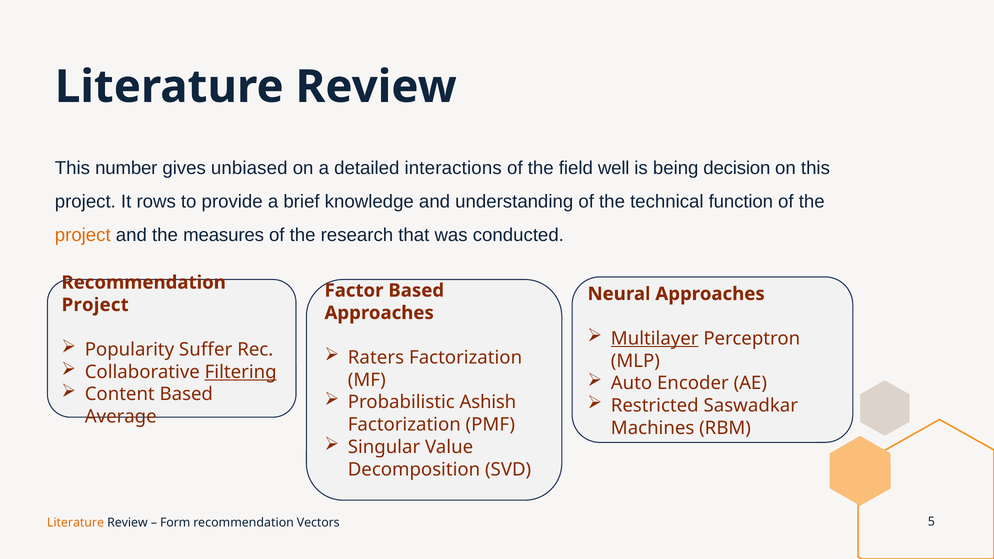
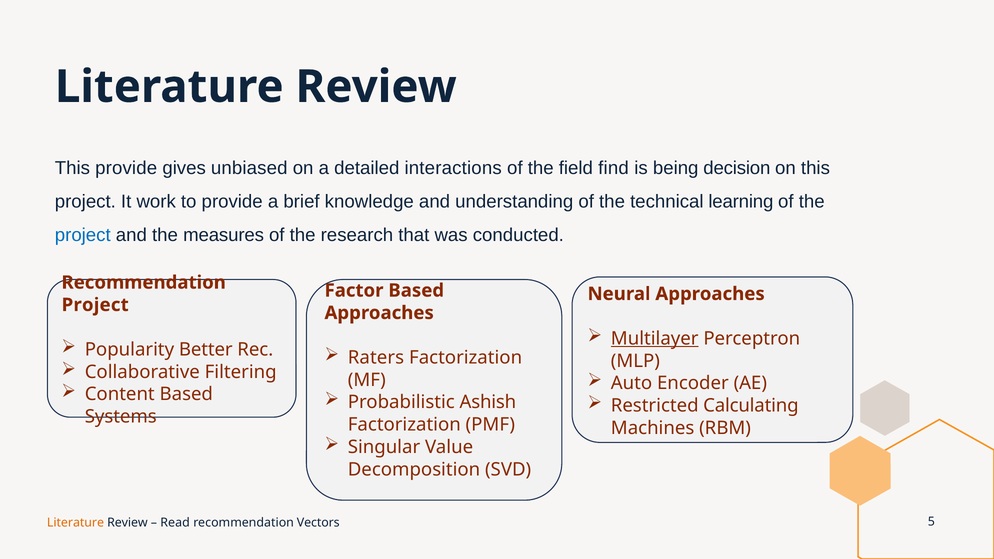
This number: number -> provide (126, 168)
well: well -> find (614, 168)
rows: rows -> work (156, 202)
function: function -> learning (741, 202)
project colour: orange -> blue (83, 235)
Suffer: Suffer -> Better (206, 350)
Filtering underline: present -> none (241, 372)
Saswadkar: Saswadkar -> Calculating (751, 406)
Average: Average -> Systems (121, 417)
Form: Form -> Read (175, 523)
